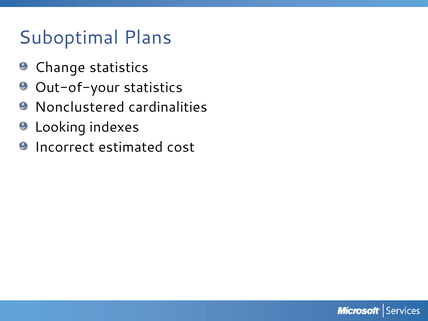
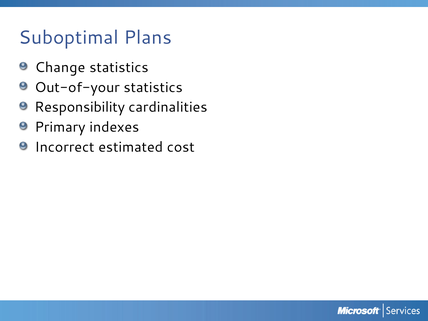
Nonclustered: Nonclustered -> Responsibility (80, 107)
Looking: Looking -> Primary (60, 127)
